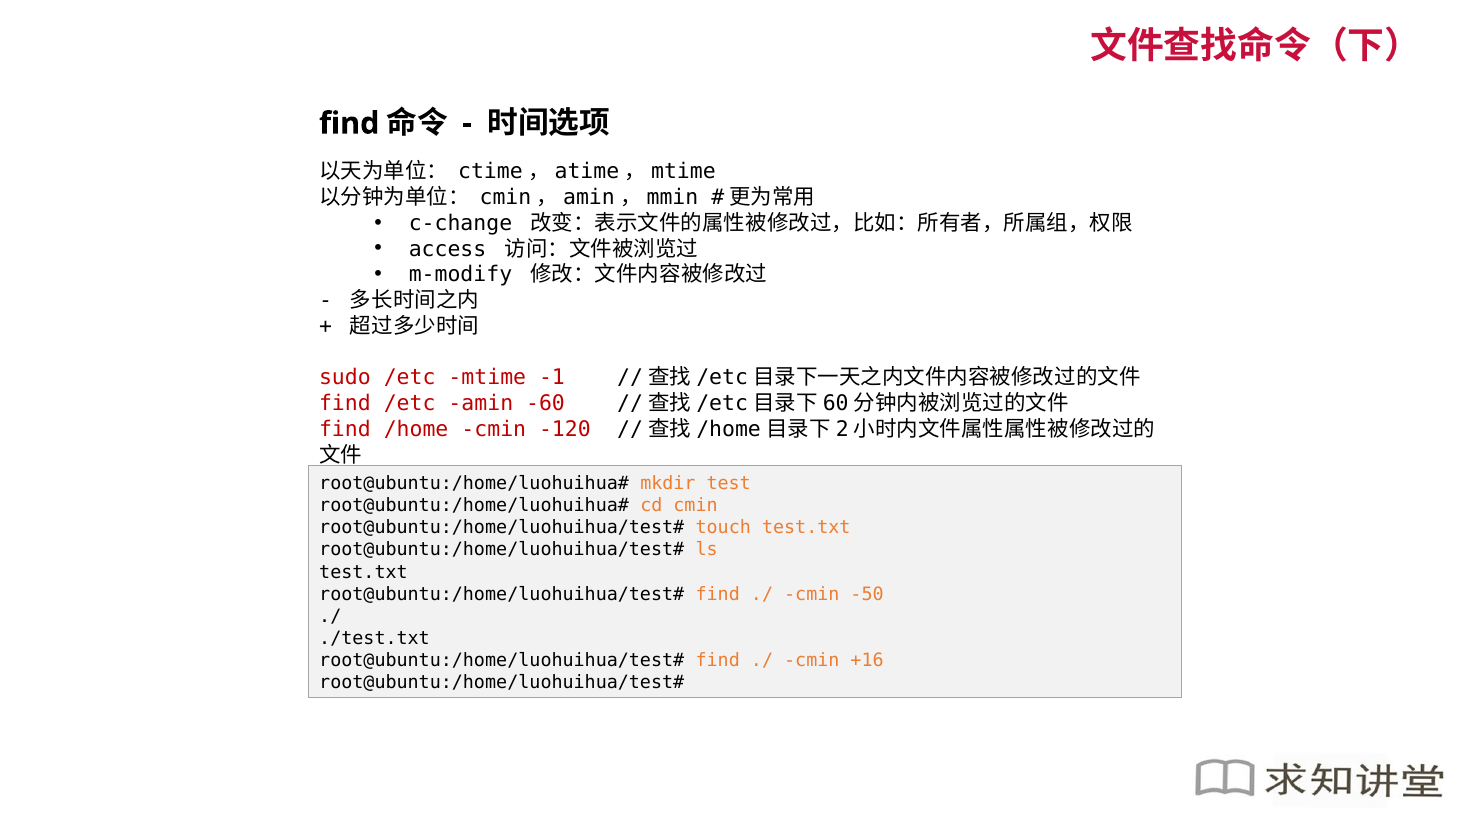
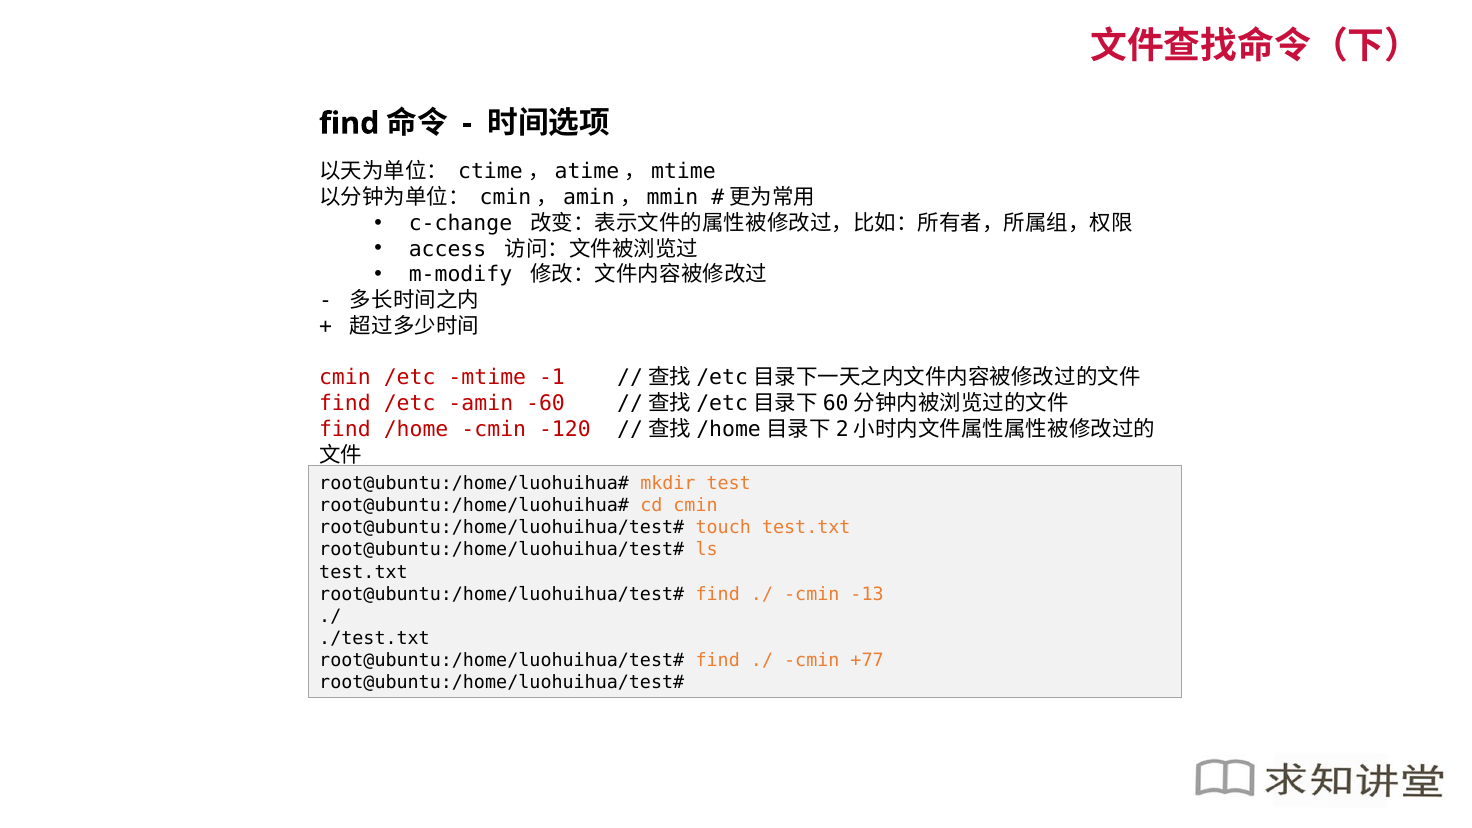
sudo: sudo -> cmin (345, 378)
-50: -50 -> -13 (867, 594)
+16: +16 -> +77 (867, 660)
